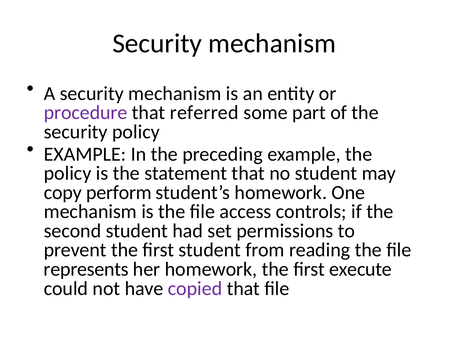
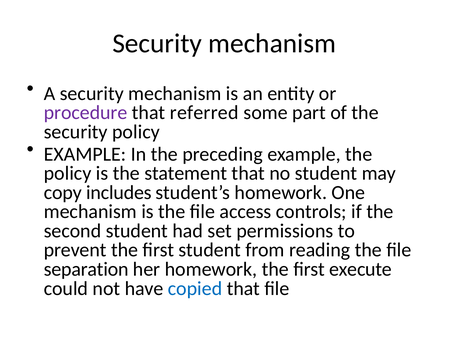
perform: perform -> includes (119, 192)
represents: represents -> separation (86, 269)
copied colour: purple -> blue (195, 288)
